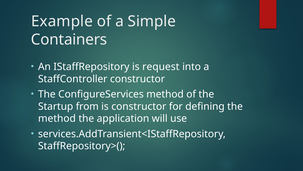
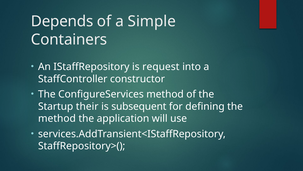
Example: Example -> Depends (62, 21)
from: from -> their (87, 106)
is constructor: constructor -> subsequent (139, 106)
